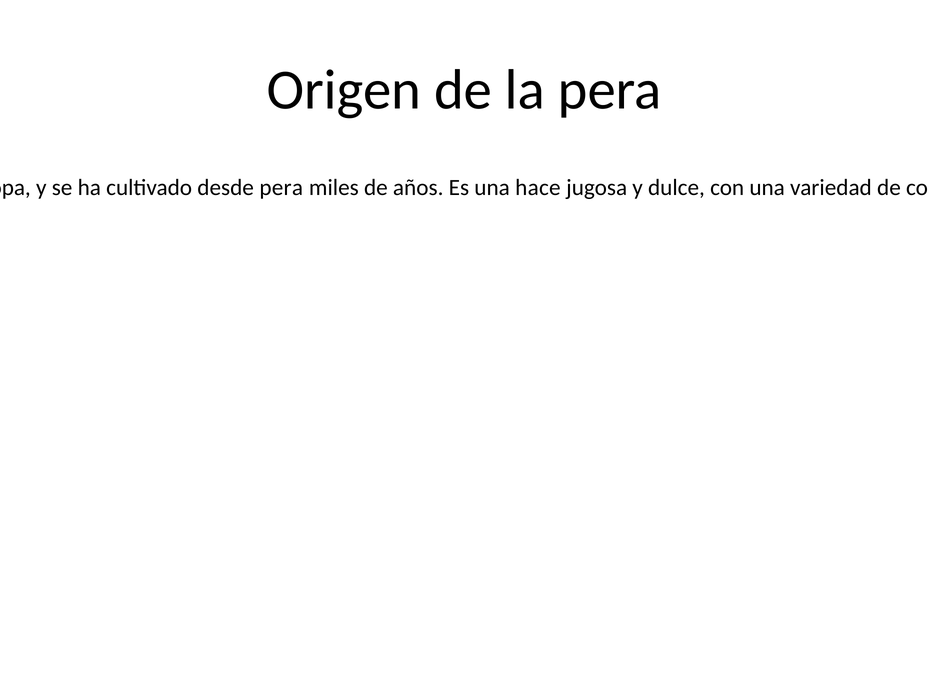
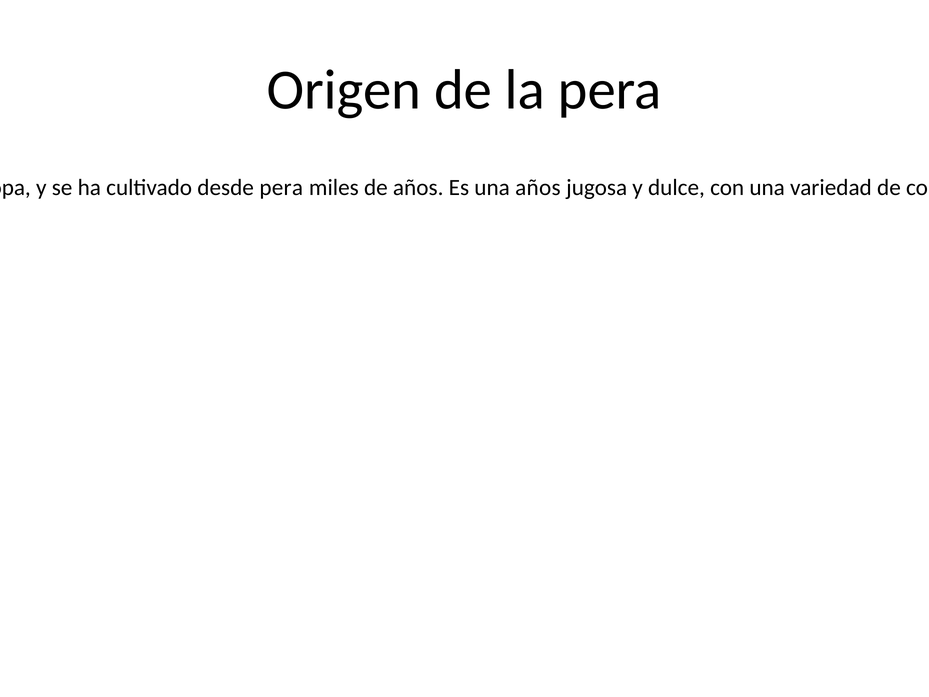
una hace: hace -> años (538, 187)
